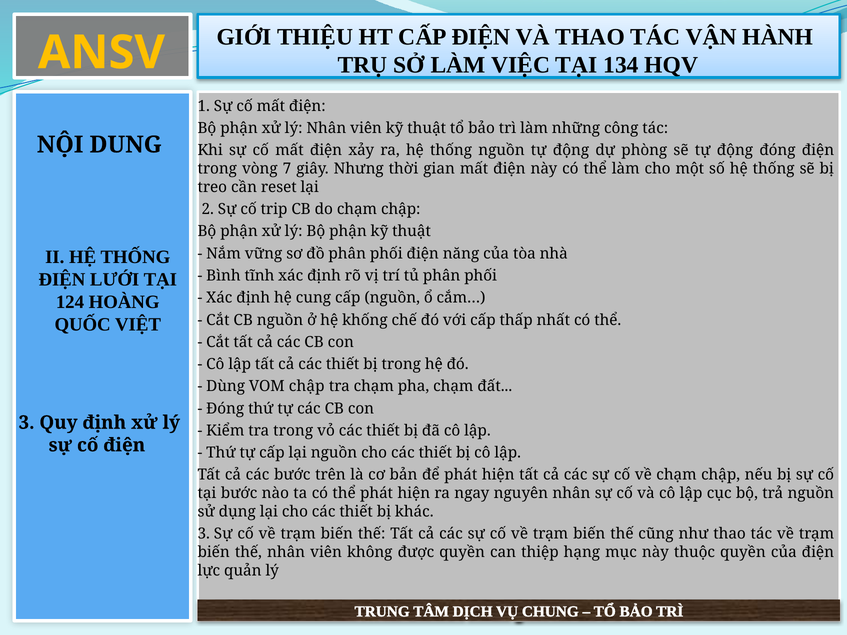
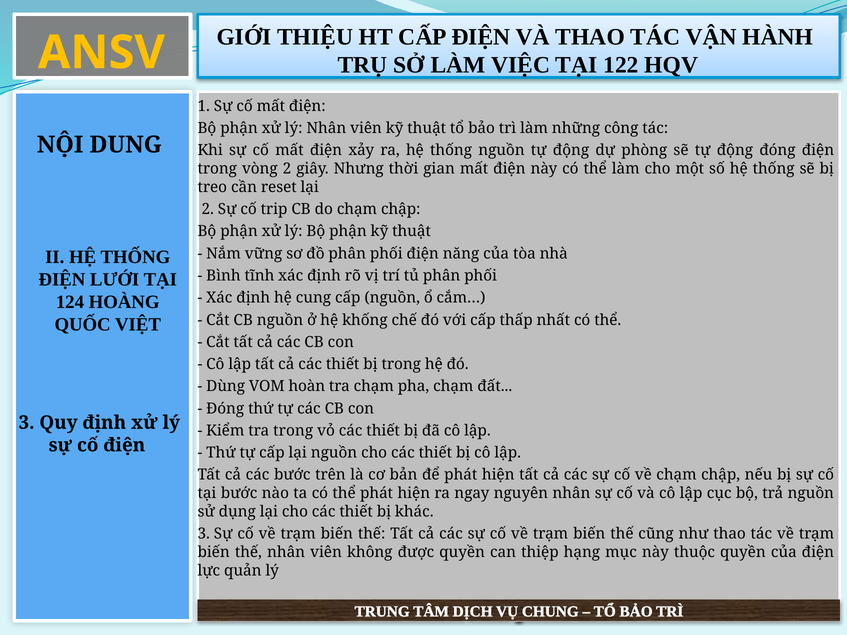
134: 134 -> 122 (621, 65)
vòng 7: 7 -> 2 (287, 169)
VOM chập: chập -> hoàn (307, 387)
